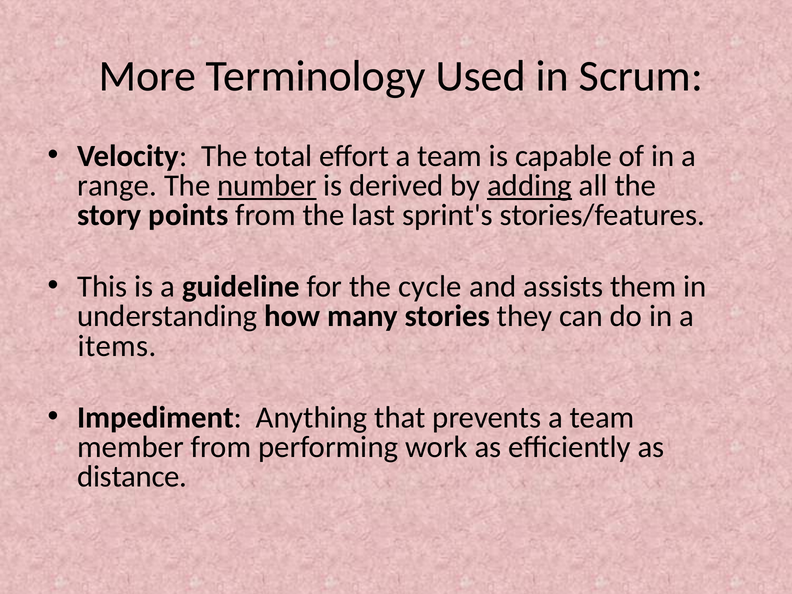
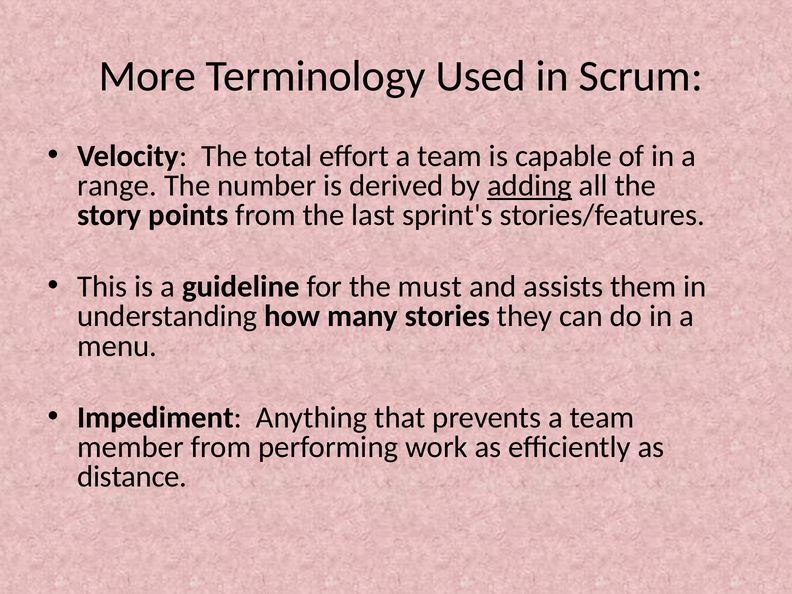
number underline: present -> none (267, 186)
cycle: cycle -> must (430, 287)
items: items -> menu (117, 346)
